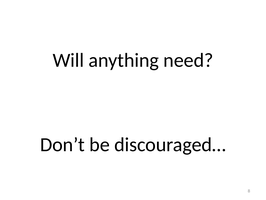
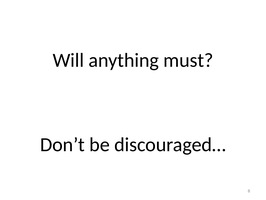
need: need -> must (188, 60)
